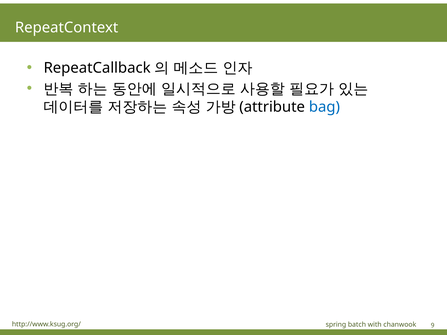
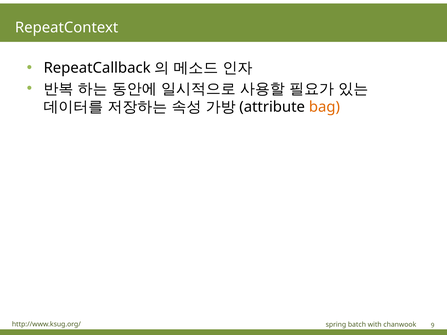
bag colour: blue -> orange (324, 107)
